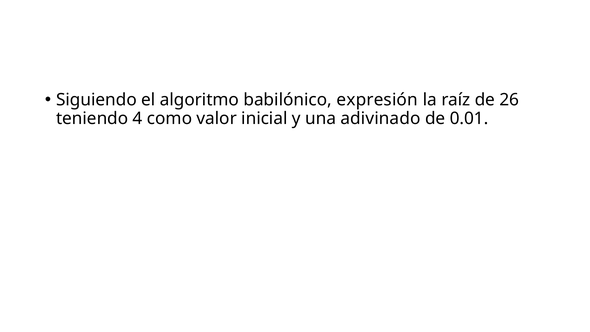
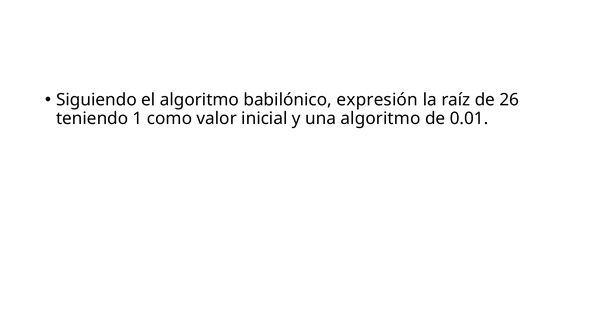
4: 4 -> 1 (138, 118)
una adivinado: adivinado -> algoritmo (381, 118)
